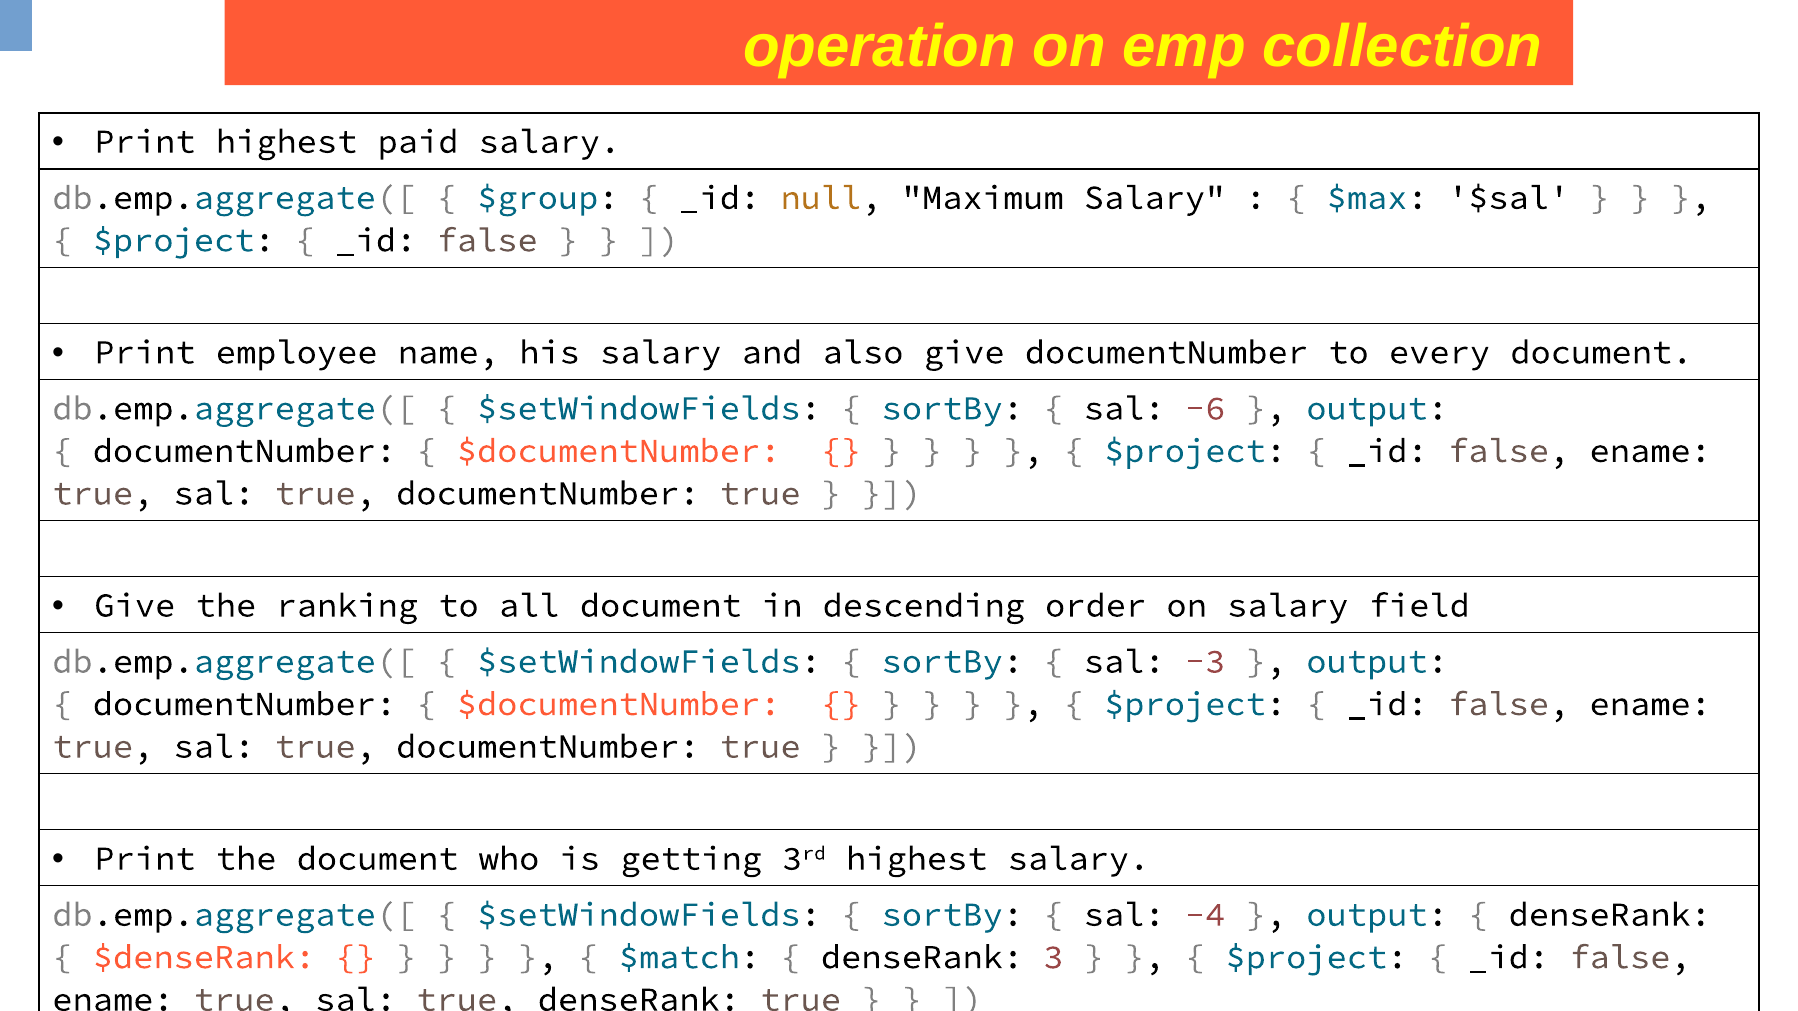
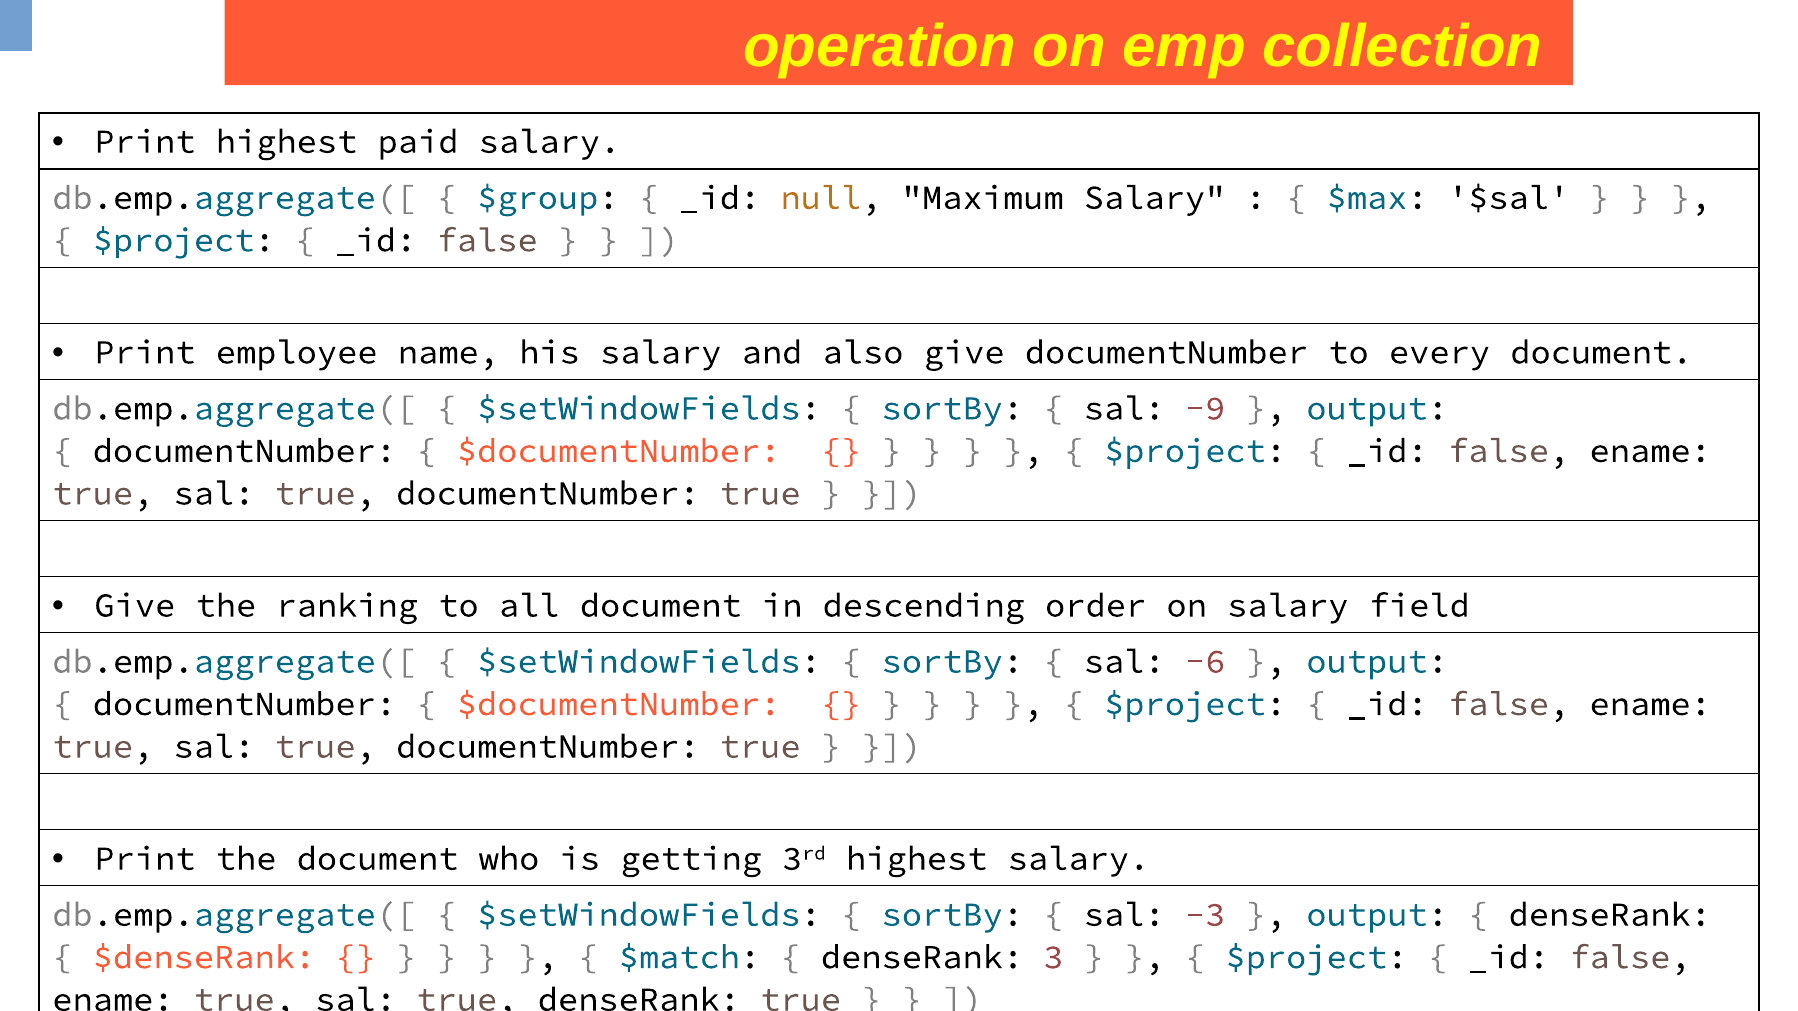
-6: -6 -> -9 (1205, 408)
-3: -3 -> -6 (1205, 662)
-4: -4 -> -3 (1205, 915)
